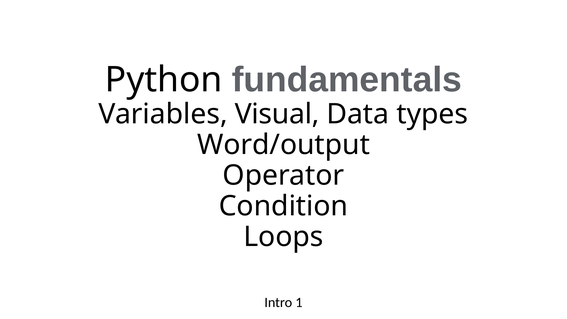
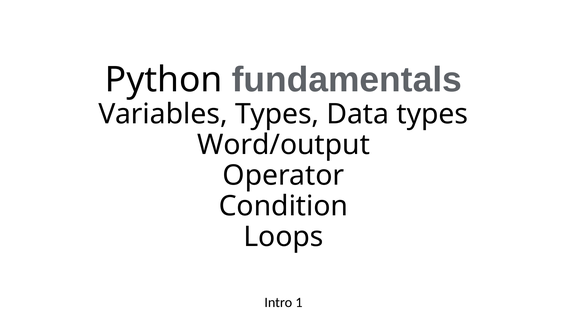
Variables Visual: Visual -> Types (277, 114)
